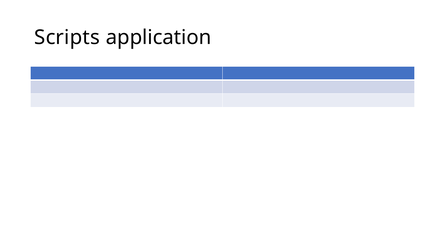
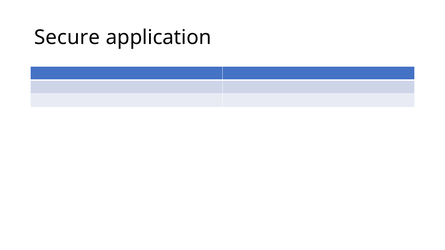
Scripts: Scripts -> Secure (67, 37)
